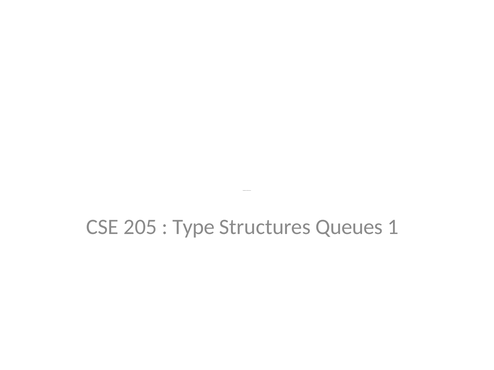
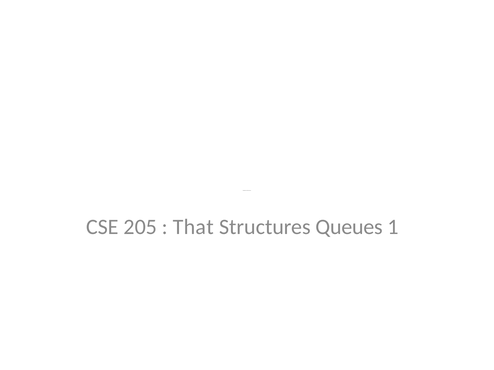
Type: Type -> That (193, 227)
